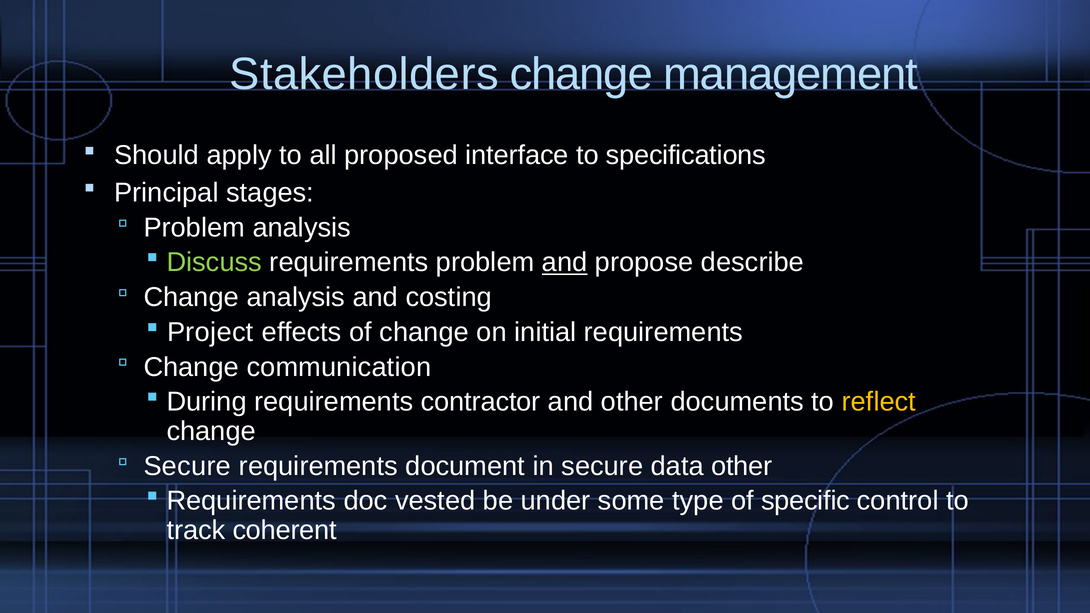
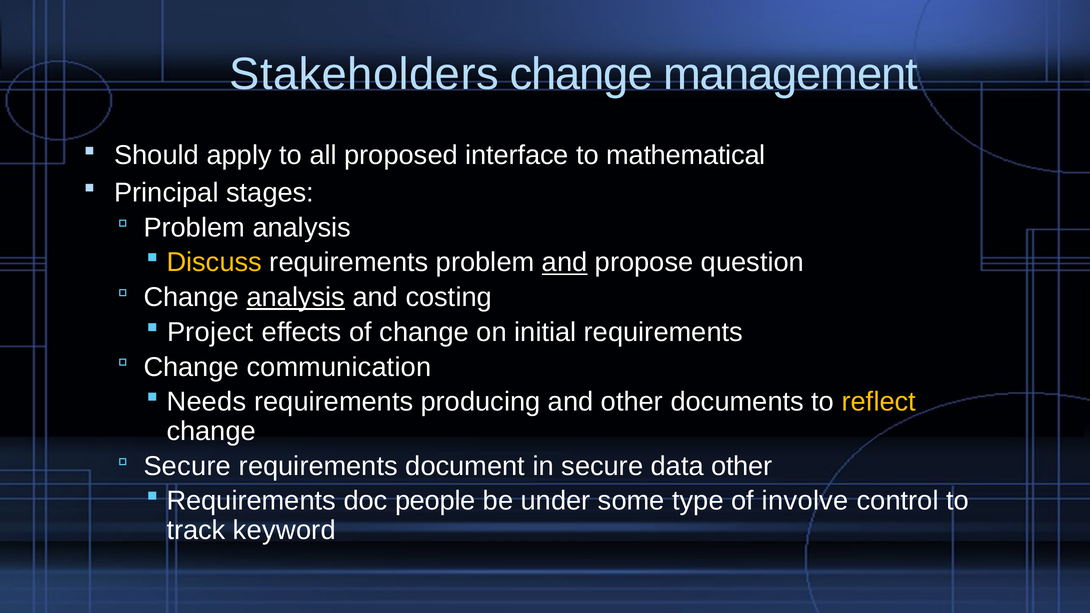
specifications: specifications -> mathematical (686, 155)
Discuss colour: light green -> yellow (214, 263)
describe: describe -> question (752, 263)
analysis underline: none -> present (296, 297)
During: During -> Needs (207, 402)
contractor: contractor -> producing (481, 402)
vested: vested -> people (435, 501)
specific: specific -> involve (805, 501)
coherent: coherent -> keyword (284, 531)
